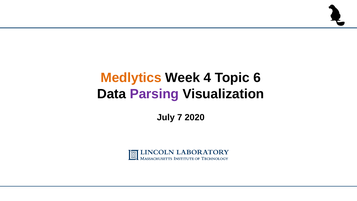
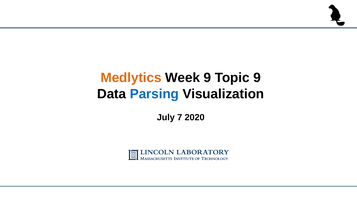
Week 4: 4 -> 9 (207, 78)
Topic 6: 6 -> 9 (257, 78)
Parsing colour: purple -> blue (154, 94)
